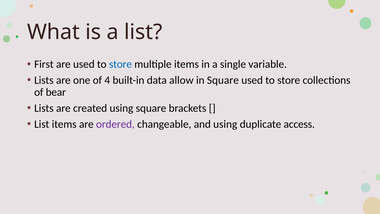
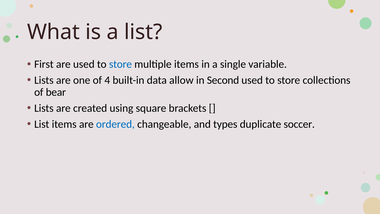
in Square: Square -> Second (223, 80)
ordered colour: purple -> blue (115, 124)
and using: using -> types (225, 124)
access: access -> soccer (299, 124)
